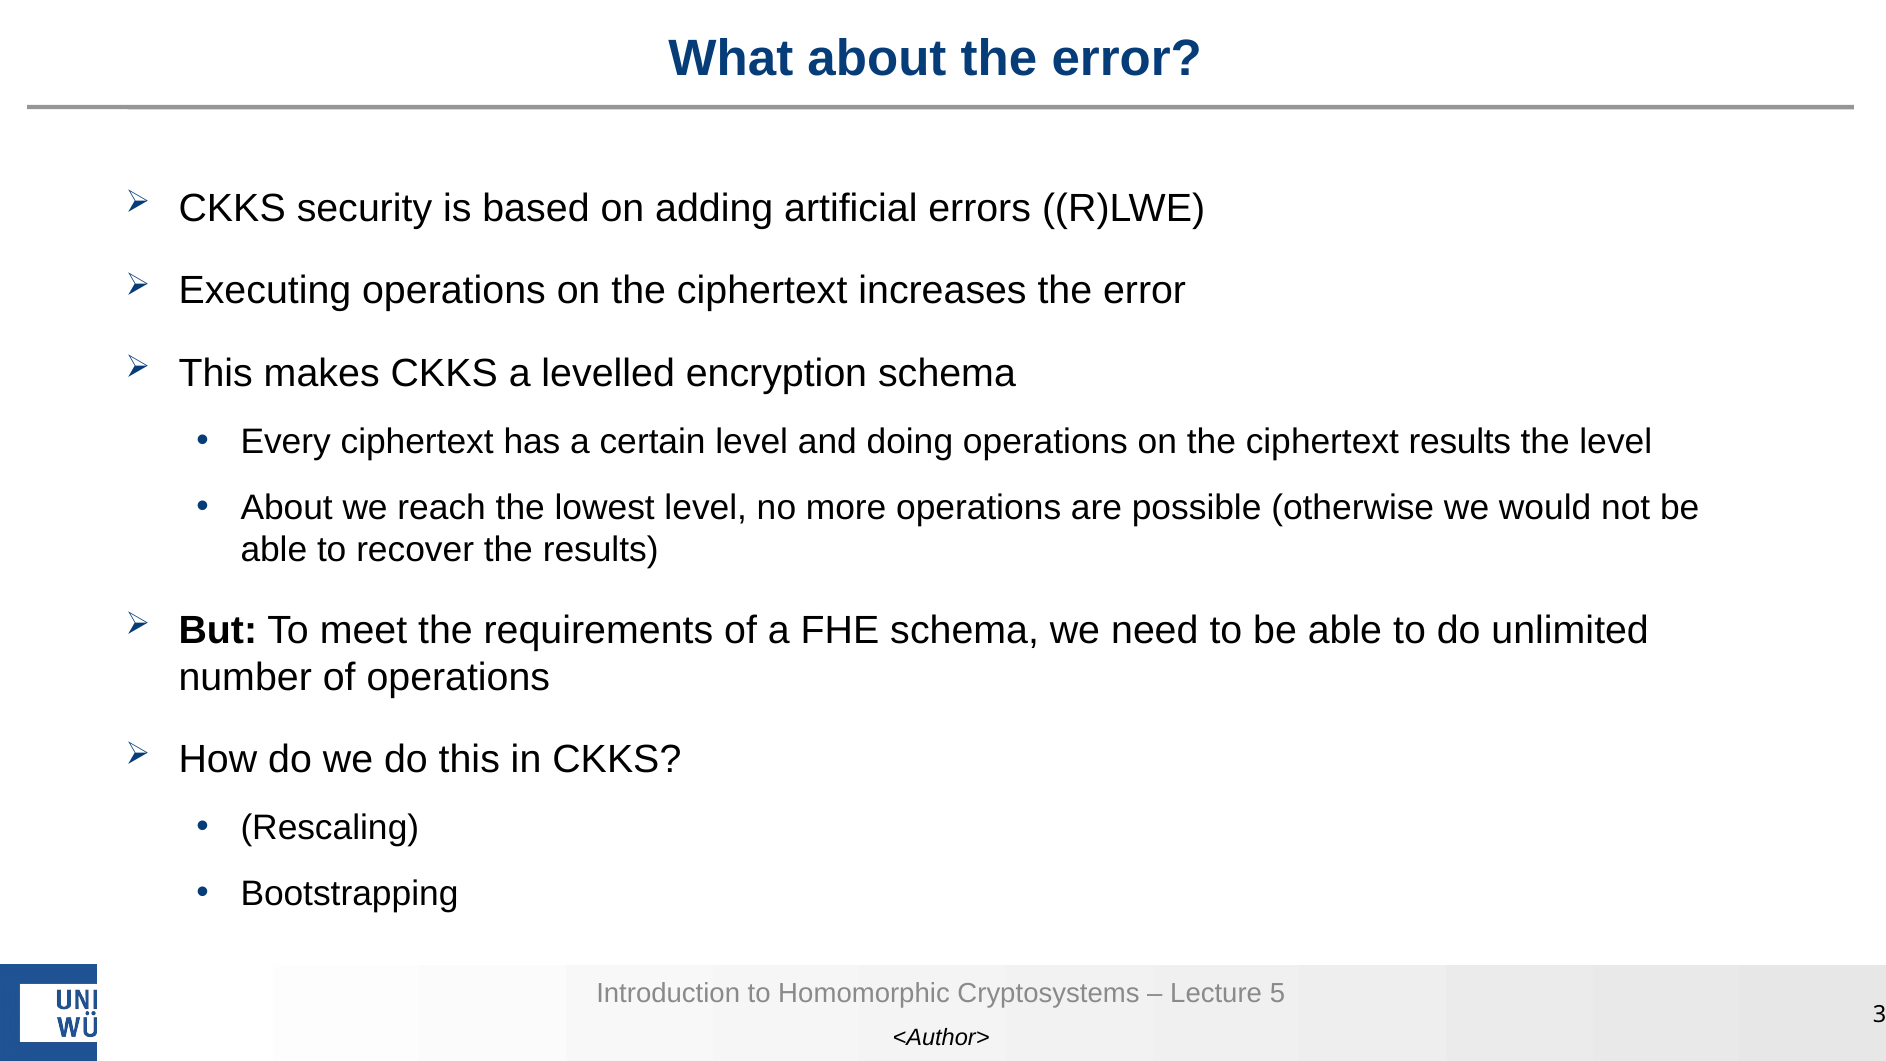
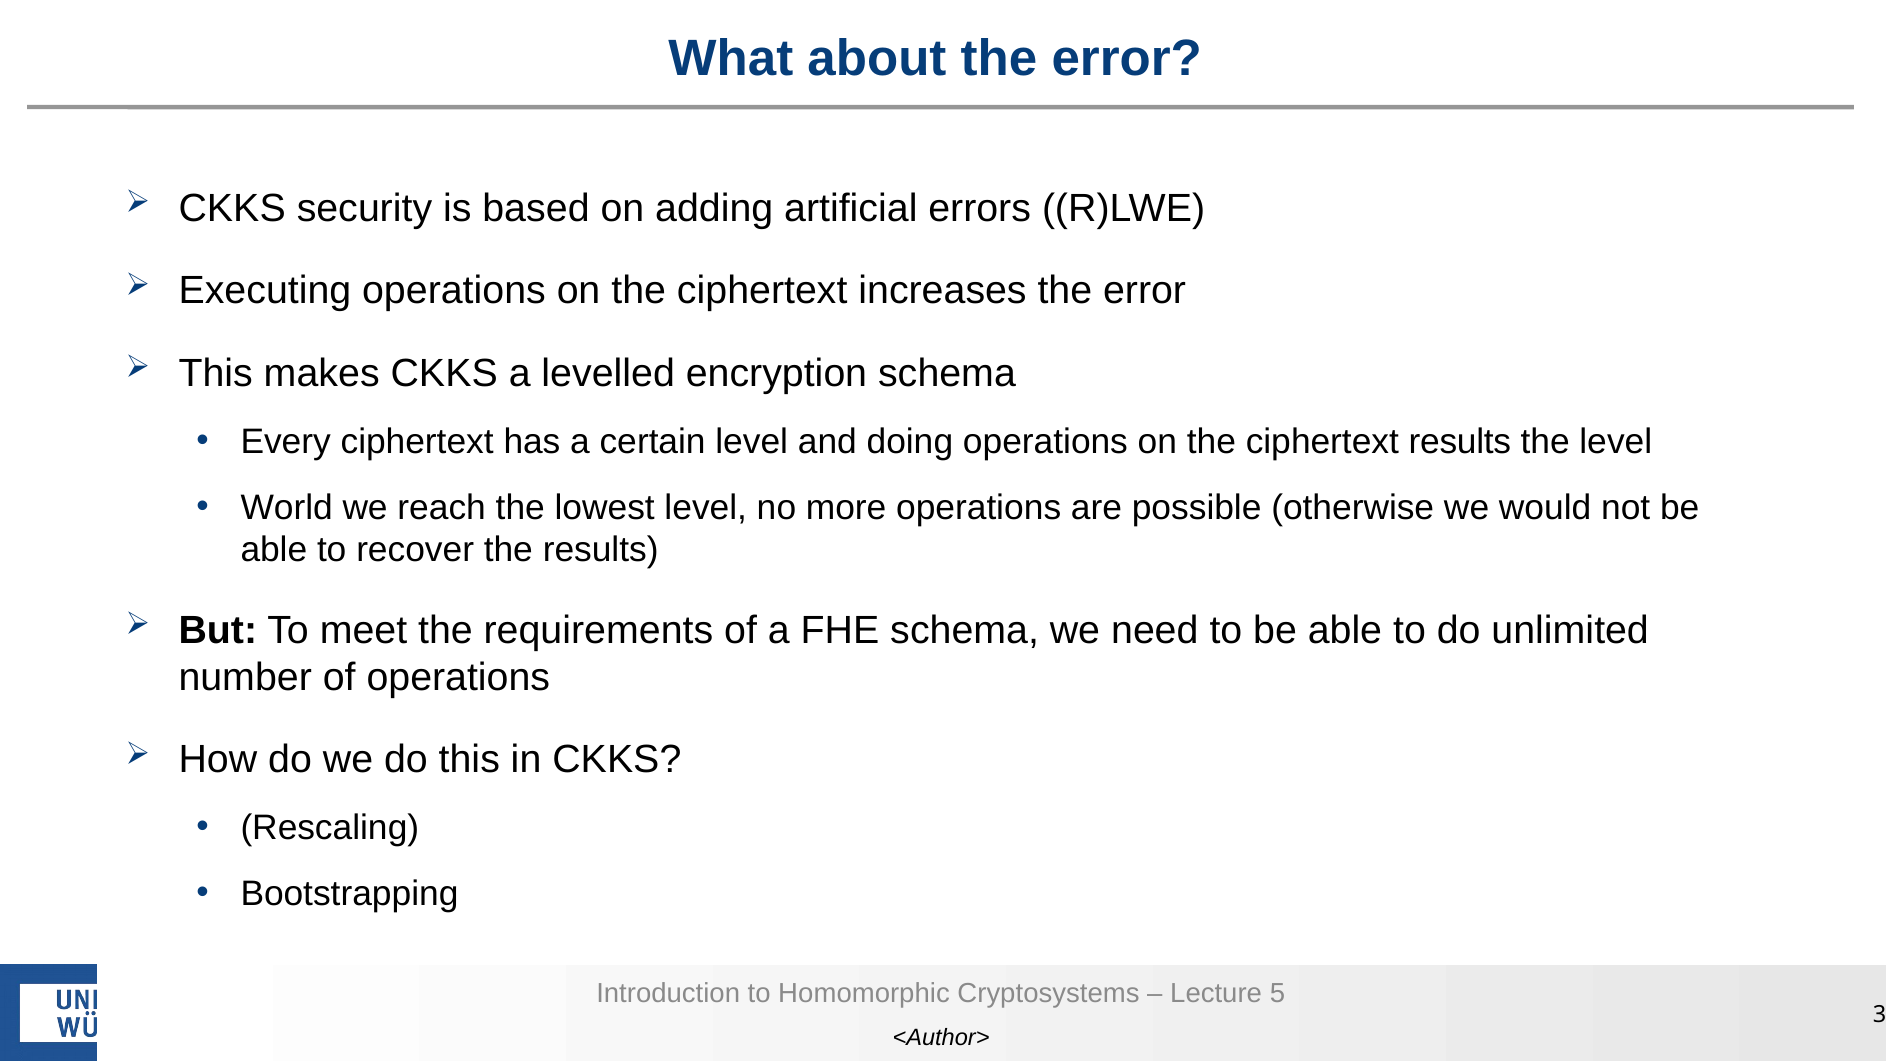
About: About -> World (287, 507)
